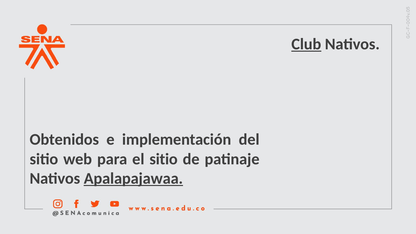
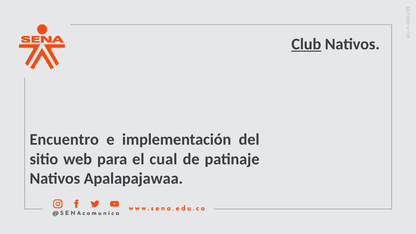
Obtenidos: Obtenidos -> Encuentro (64, 140)
el sitio: sitio -> cual (163, 159)
Apalapajawaa underline: present -> none (133, 179)
